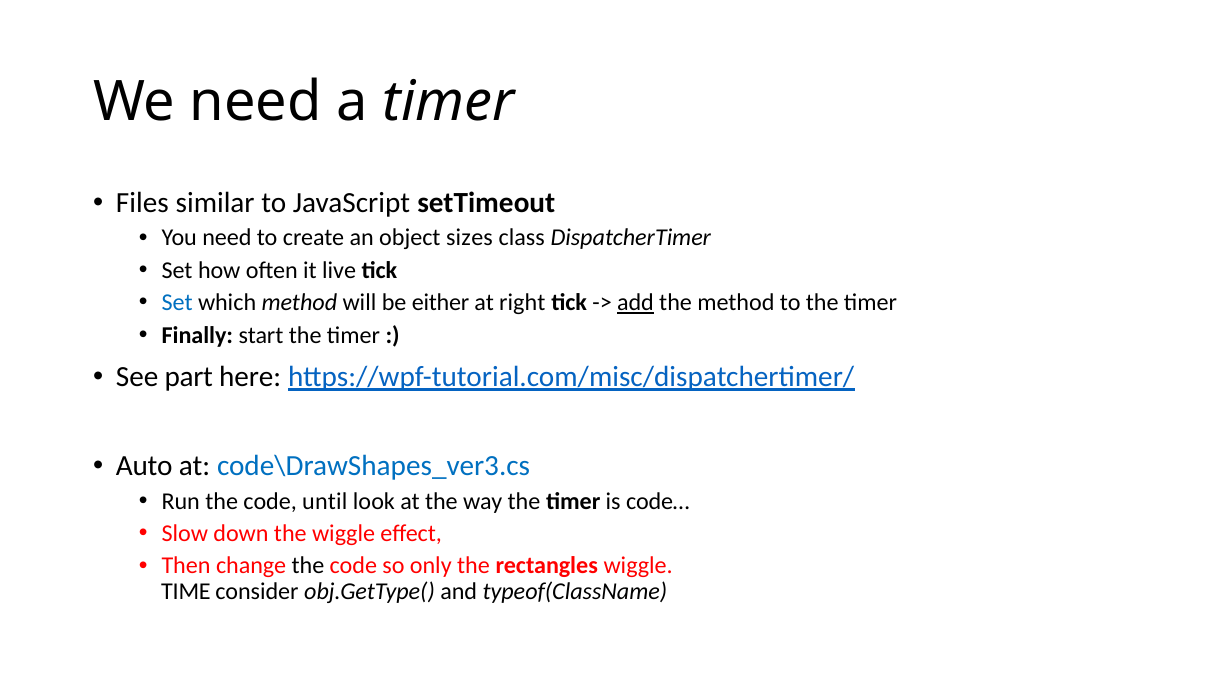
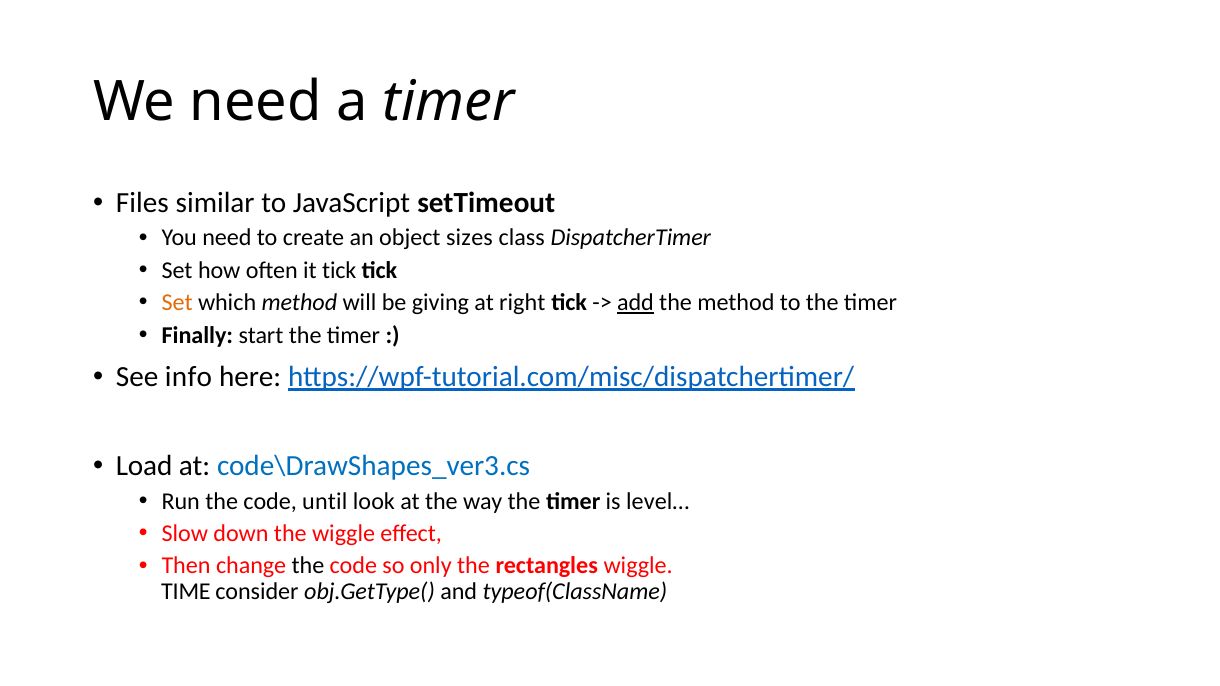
it live: live -> tick (339, 270)
Set colour: blue -> orange (177, 303)
either: either -> giving (440, 303)
part: part -> info (189, 377)
Auto: Auto -> Load (144, 466)
code…: code… -> level… (658, 501)
